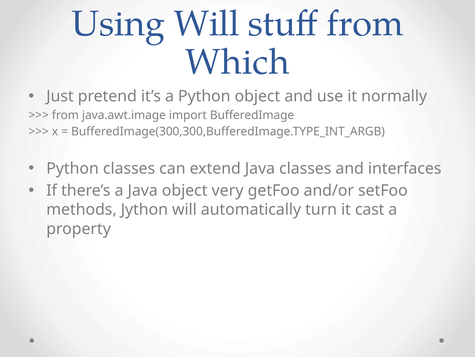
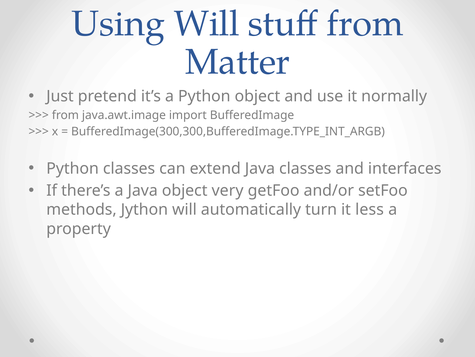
Which: Which -> Matter (238, 62)
cast: cast -> less (370, 209)
